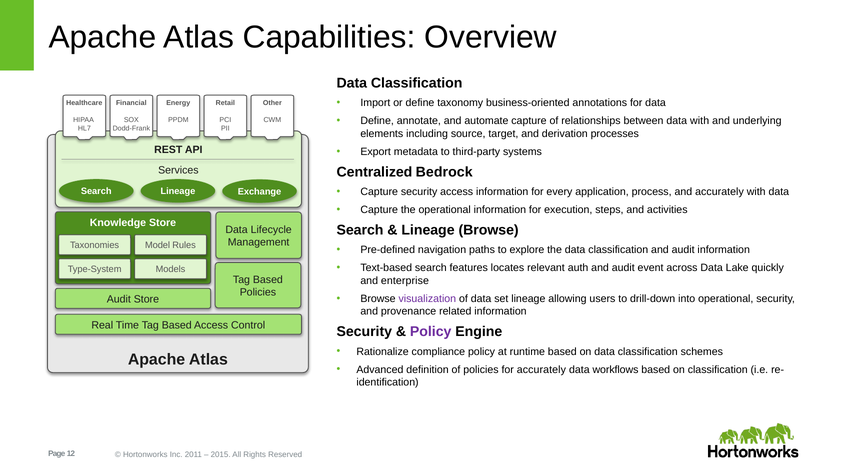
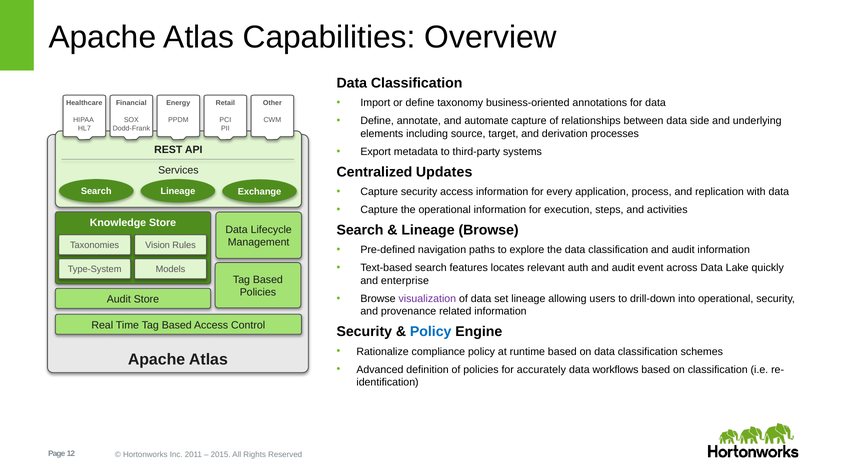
data with: with -> side (700, 121)
Bedrock: Bedrock -> Updates (444, 172)
and accurately: accurately -> replication (719, 192)
Model: Model -> Vision (158, 246)
Policy colour: purple -> blue (431, 332)
